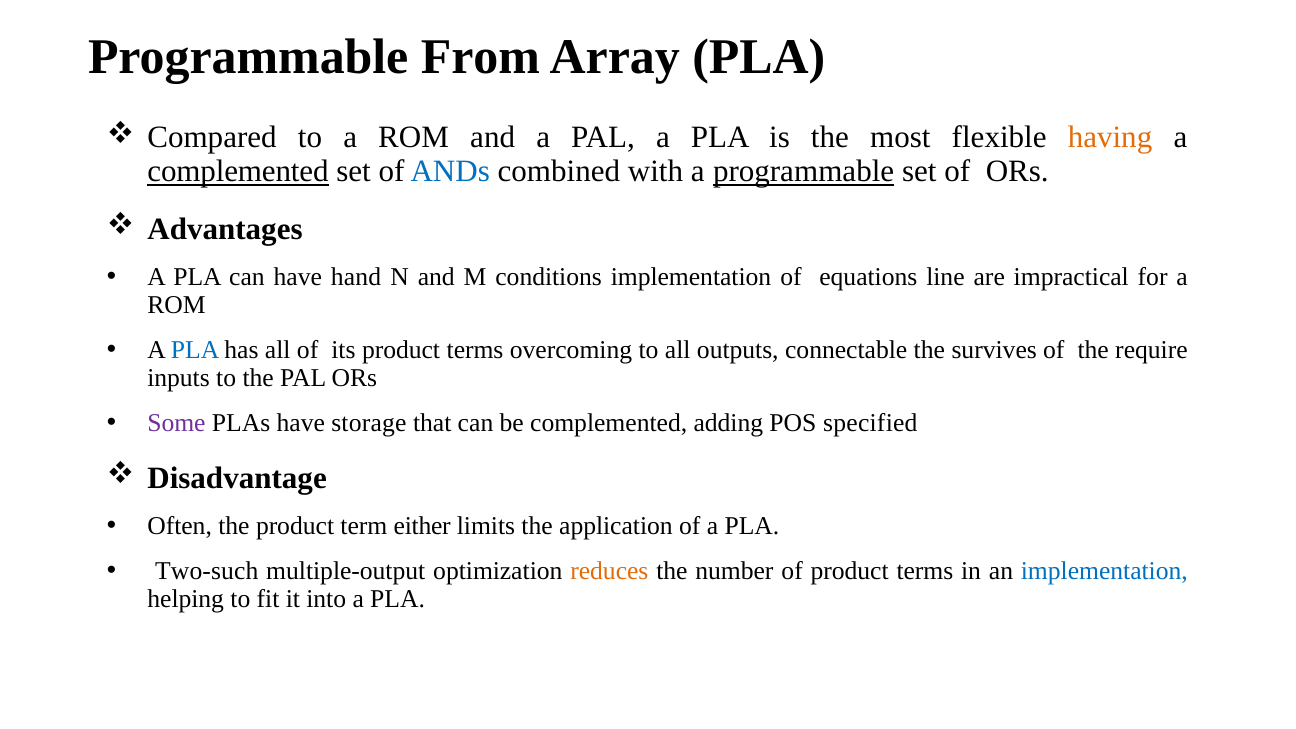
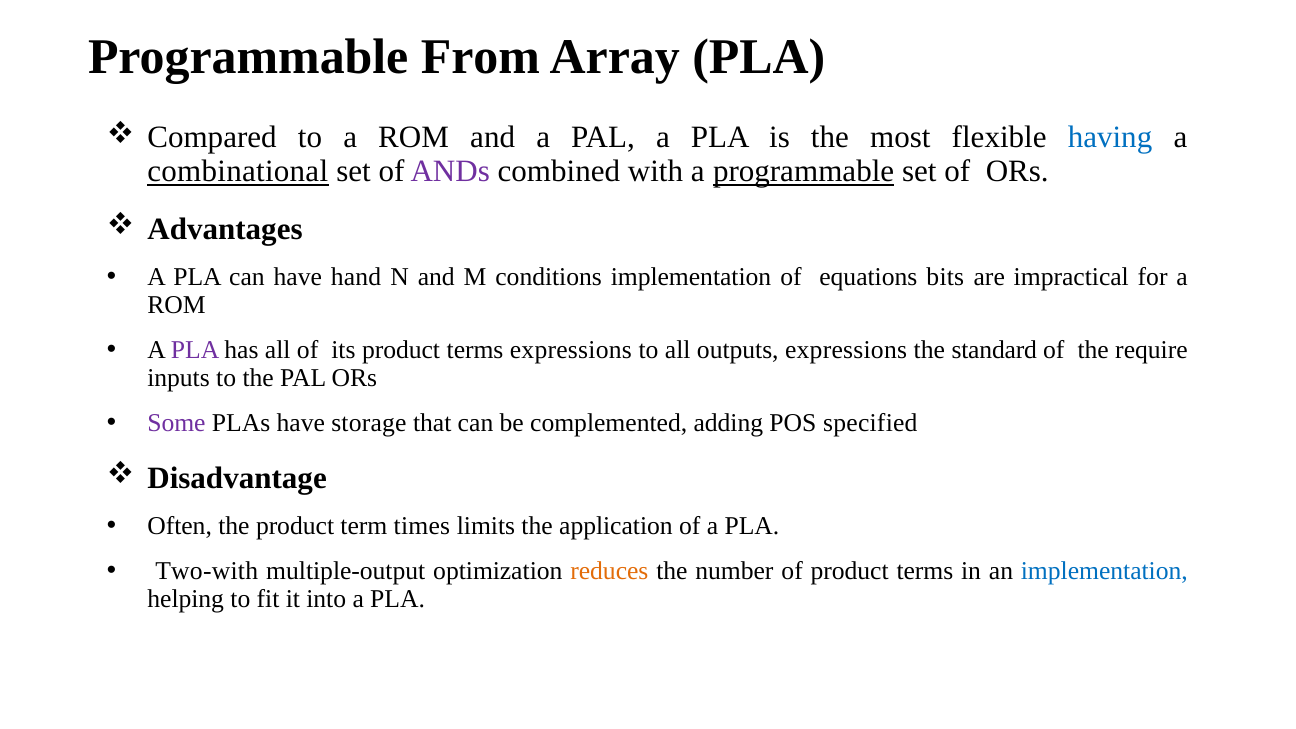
having colour: orange -> blue (1110, 138)
complemented: complemented -> combinational (238, 171)
ANDs colour: blue -> purple (450, 171)
line: line -> bits (945, 277)
PLA colour: blue -> purple (195, 350)
terms overcoming: overcoming -> expressions (571, 350)
outputs connectable: connectable -> expressions (846, 350)
survives: survives -> standard (994, 350)
either: either -> times (422, 526)
Two-such: Two-such -> Two-with (207, 571)
